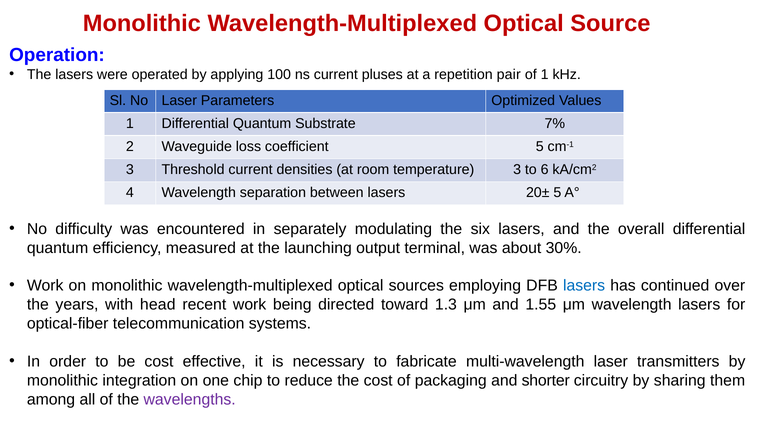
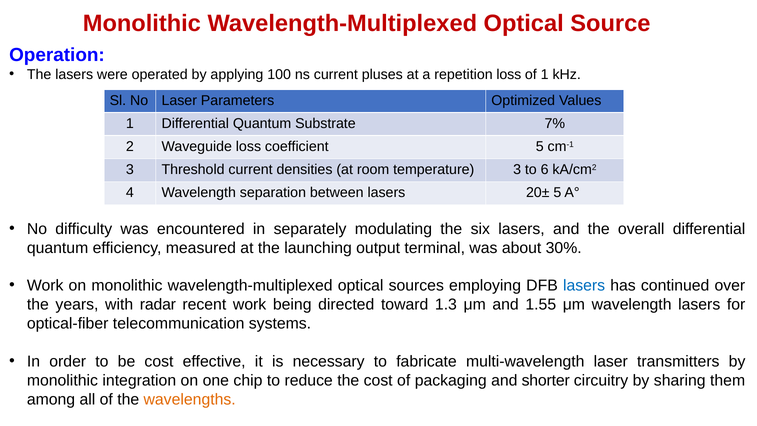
repetition pair: pair -> loss (509, 74)
head: head -> radar (158, 304)
wavelengths colour: purple -> orange (190, 399)
